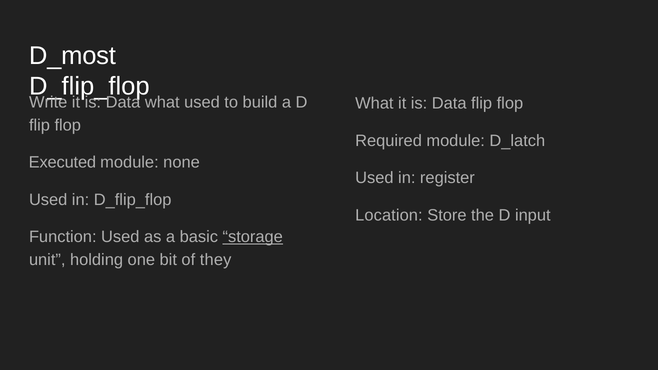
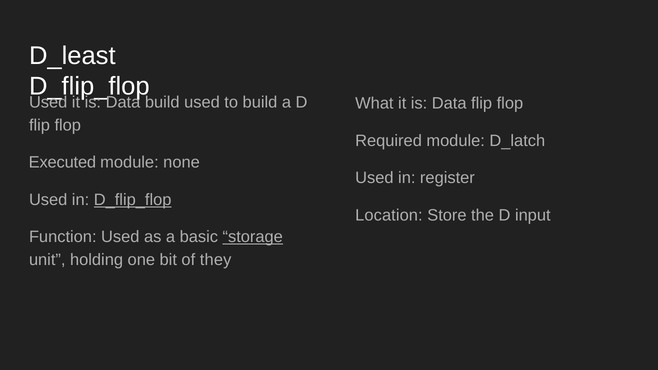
D_most: D_most -> D_least (72, 56)
Write: Write -> Used (48, 103)
Data what: what -> build (162, 103)
D_flip_flop underline: none -> present (133, 200)
